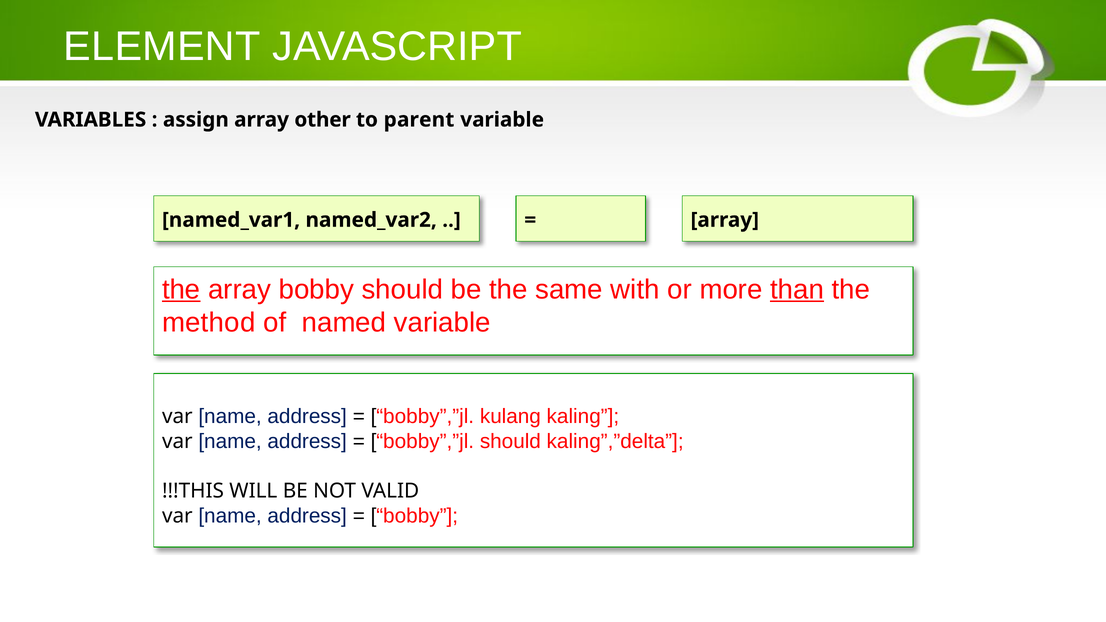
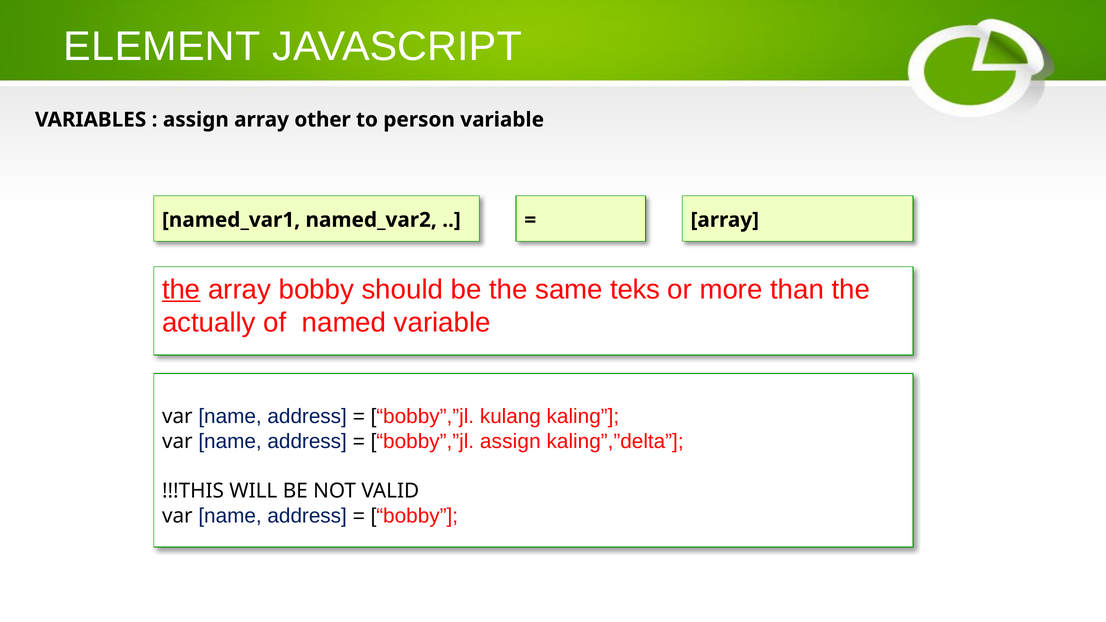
parent: parent -> person (419, 120)
with: with -> teks (635, 290)
than underline: present -> none (797, 290)
method: method -> actually (209, 323)
bobby”,”jl should: should -> assign (510, 441)
